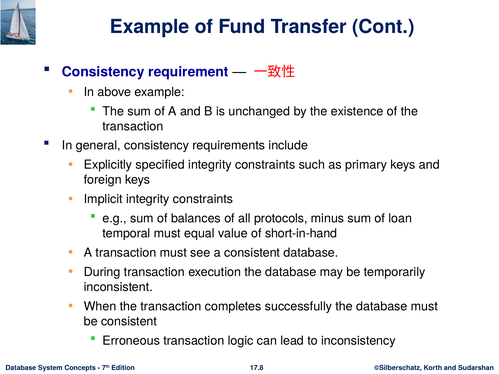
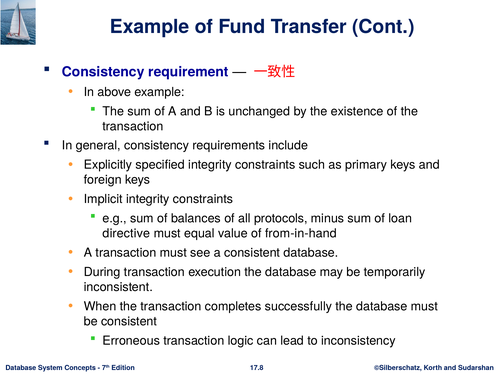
temporal: temporal -> directive (126, 234)
short-in-hand: short-in-hand -> from-in-hand (301, 234)
